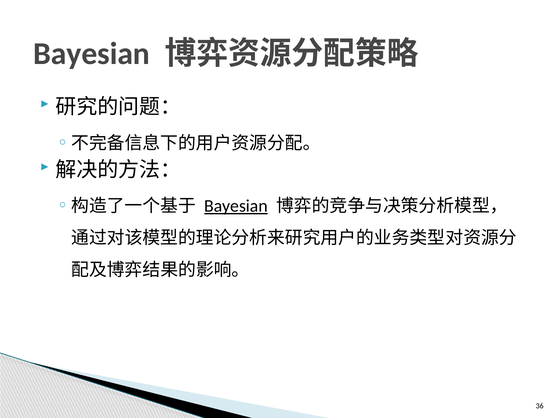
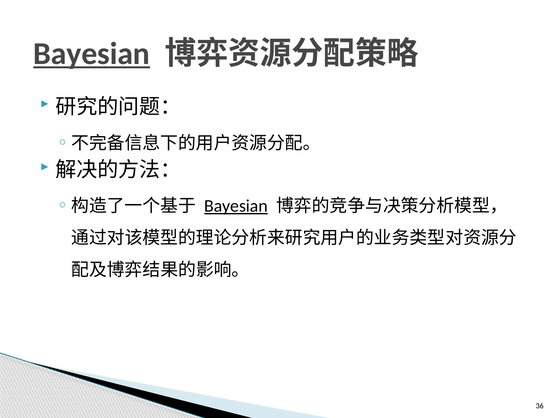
Bayesian underline: none -> present (92, 54)
